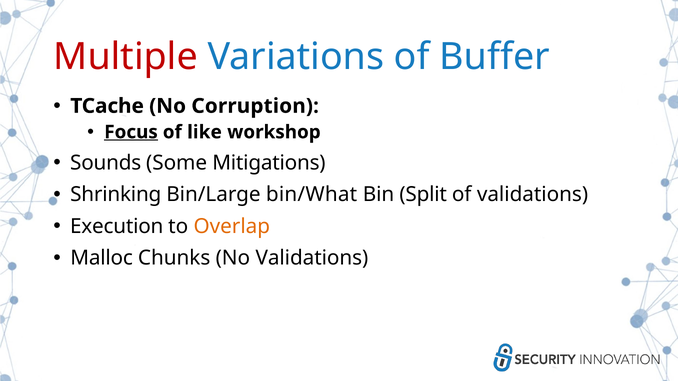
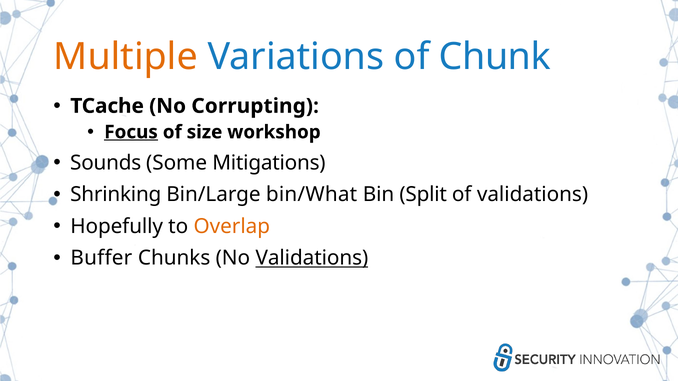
Multiple colour: red -> orange (126, 57)
Buffer: Buffer -> Chunk (495, 57)
Corruption: Corruption -> Corrupting (255, 106)
like: like -> size (205, 132)
Execution: Execution -> Hopefully (117, 227)
Malloc: Malloc -> Buffer (101, 258)
Validations underline: none -> present (312, 258)
